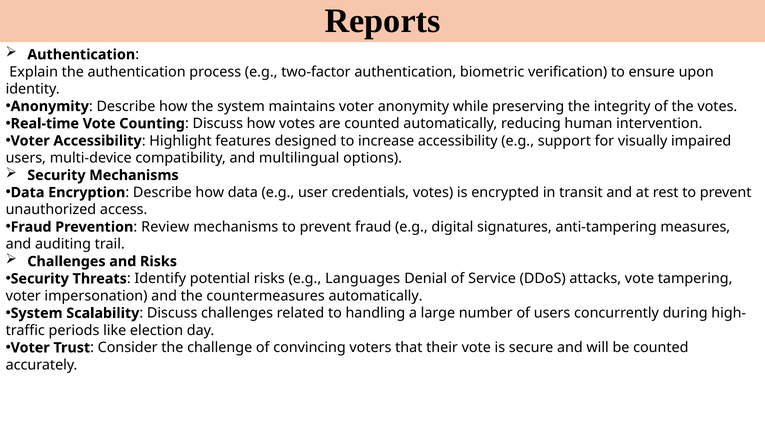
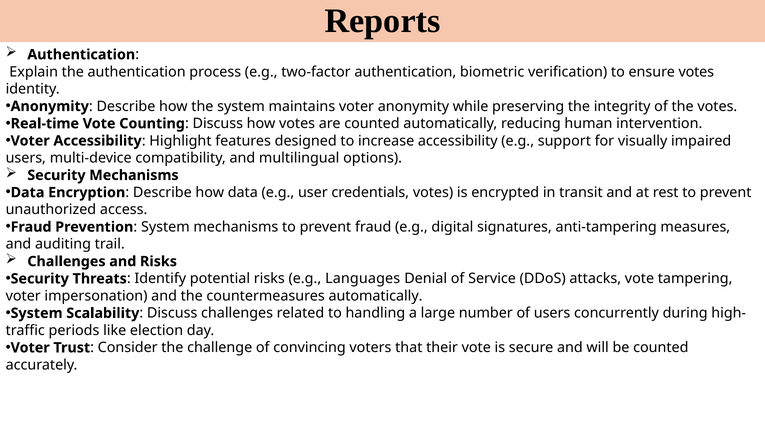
ensure upon: upon -> votes (696, 72)
Review: Review -> System (165, 227)
